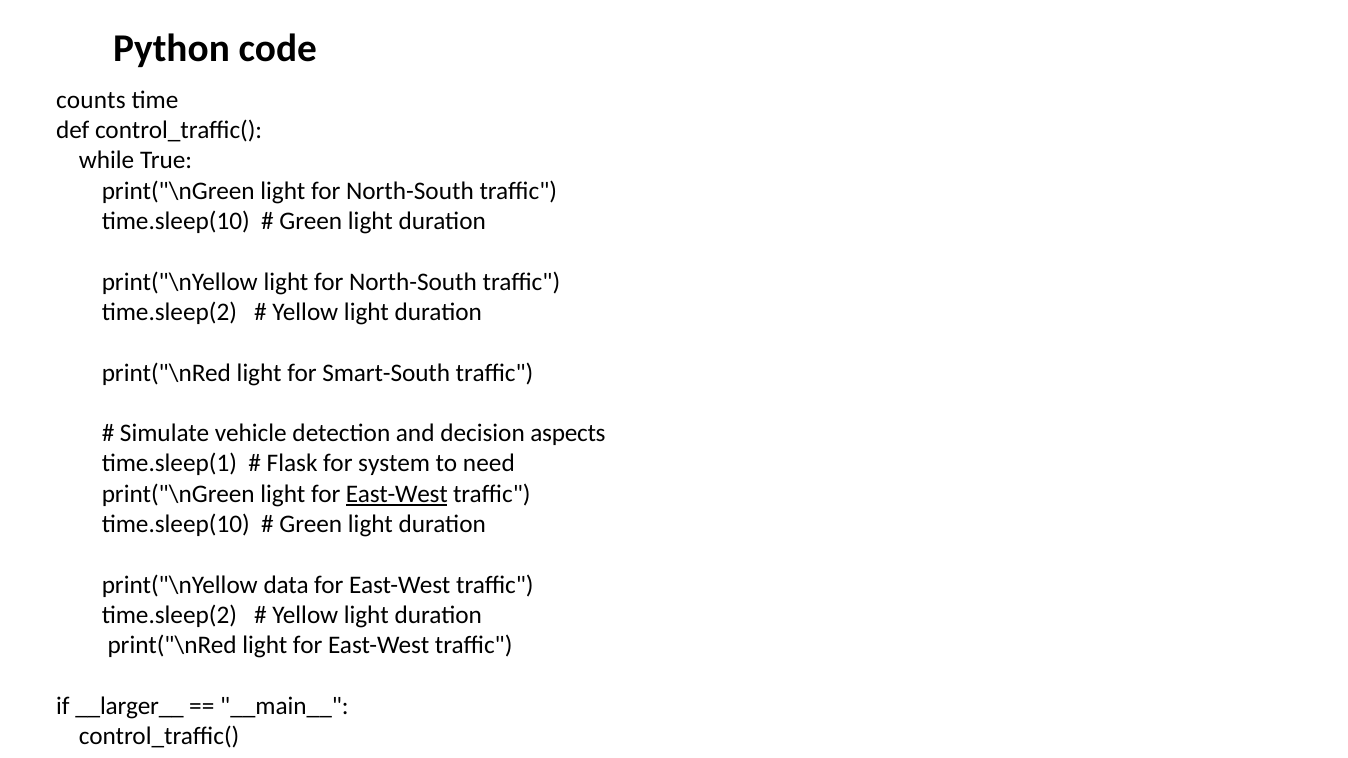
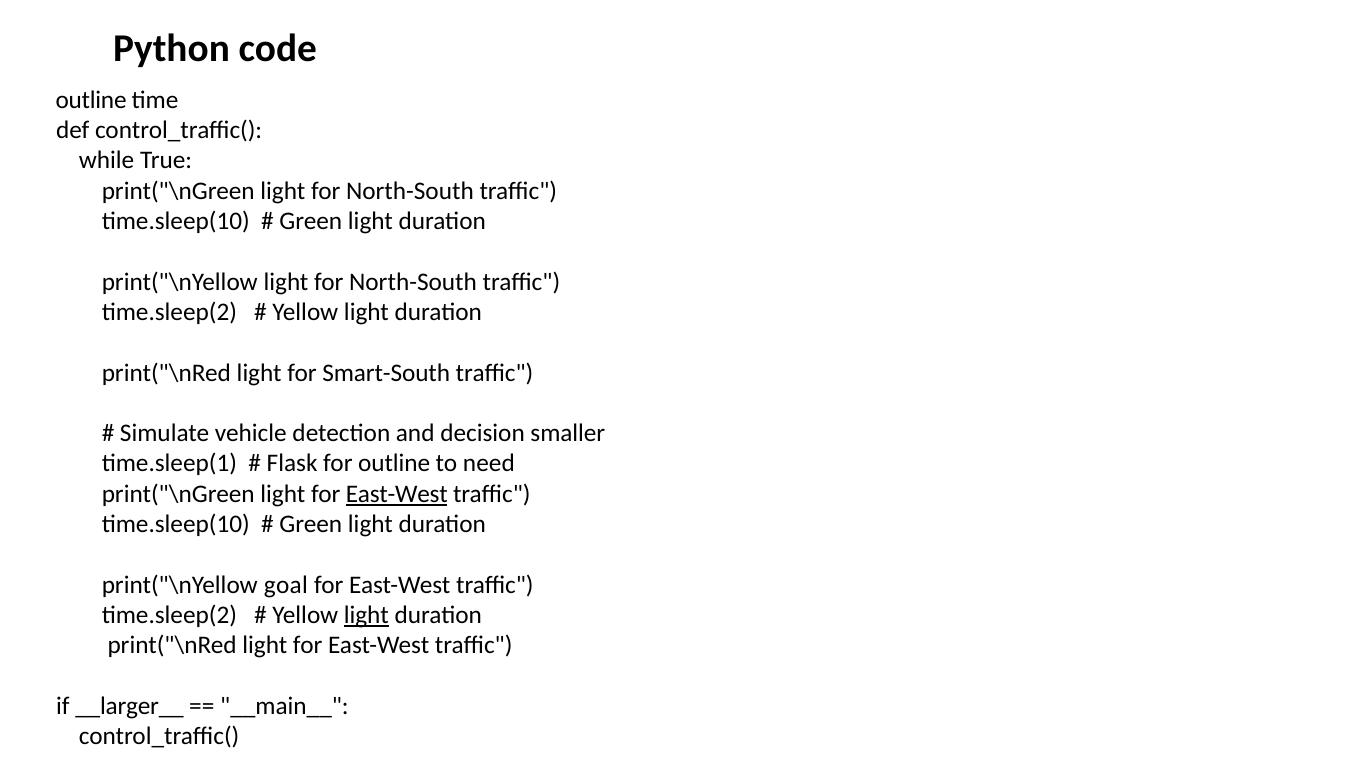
counts: counts -> outline (91, 100)
aspects: aspects -> smaller (568, 433)
for system: system -> outline (394, 464)
data: data -> goal (286, 585)
light underline: none -> present (366, 615)
